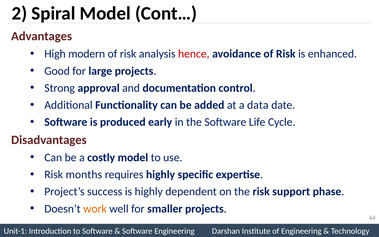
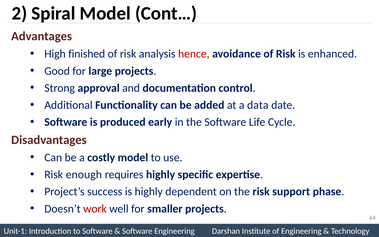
modern: modern -> finished (87, 54)
months: months -> enough (84, 175)
work colour: orange -> red (95, 209)
